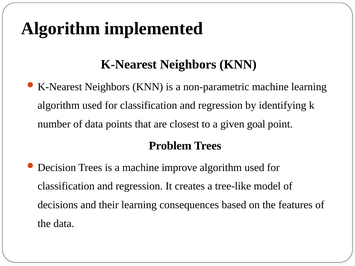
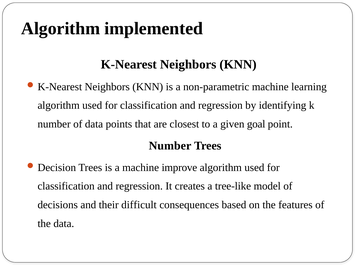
Problem: Problem -> Number (170, 146)
their learning: learning -> difficult (139, 205)
